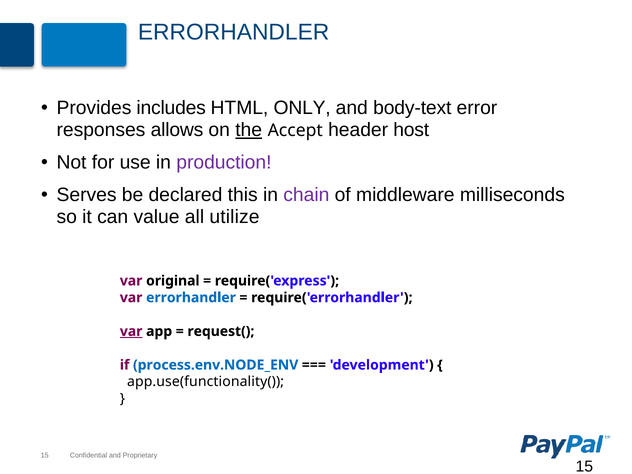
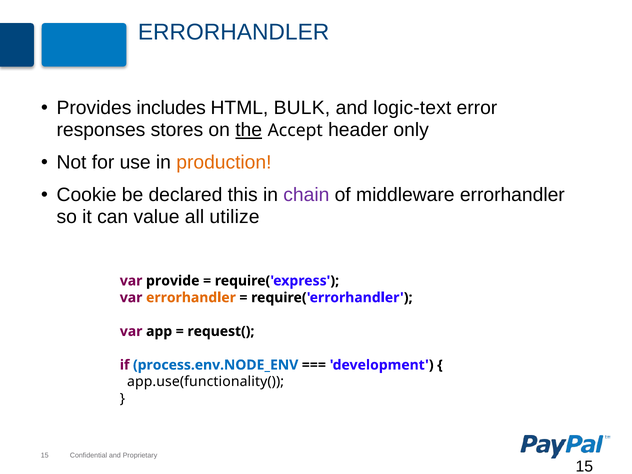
ONLY: ONLY -> BULK (302, 108)
body-text: body-text -> logic-text (412, 108)
allows: allows -> stores (177, 130)
host: host -> only (411, 130)
production colour: purple -> orange (224, 162)
Serves: Serves -> Cookie (87, 195)
middleware milliseconds: milliseconds -> errorhandler (512, 195)
original: original -> provide (173, 281)
errorhandler colour: blue -> orange (191, 298)
var underline: present -> none (131, 331)
